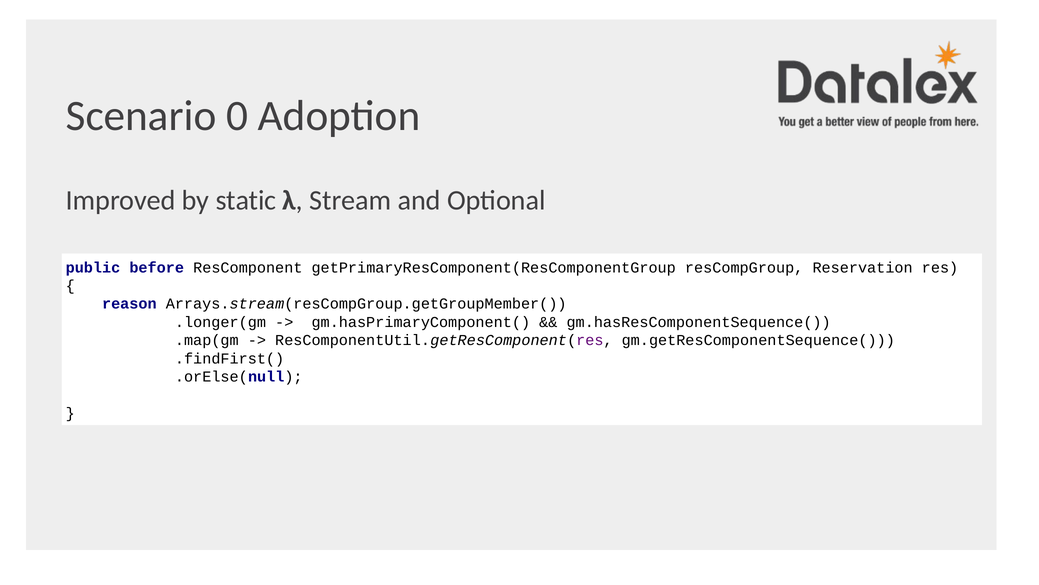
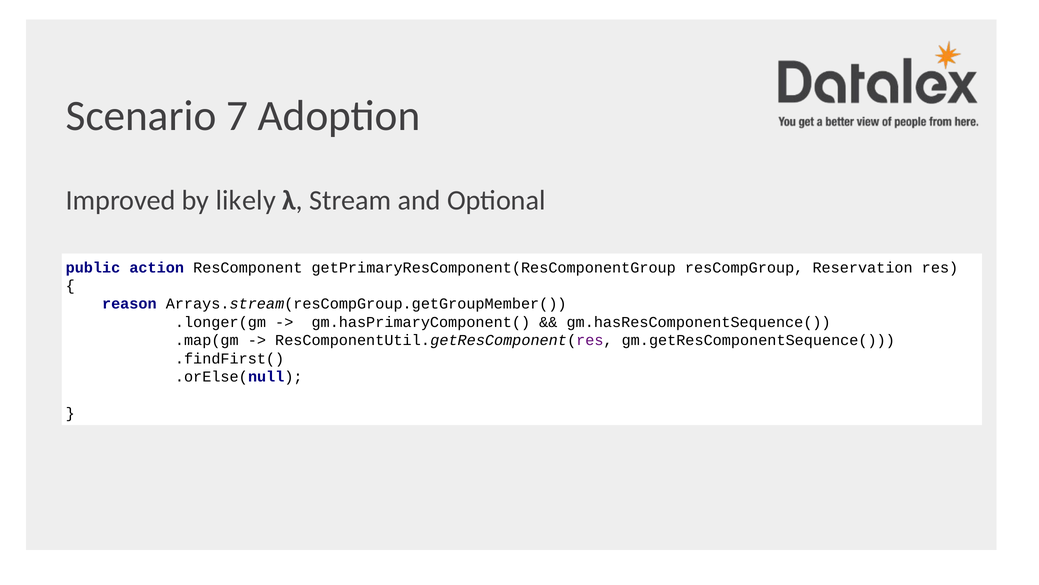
0: 0 -> 7 (237, 116)
static: static -> likely (246, 200)
before: before -> action (157, 267)
